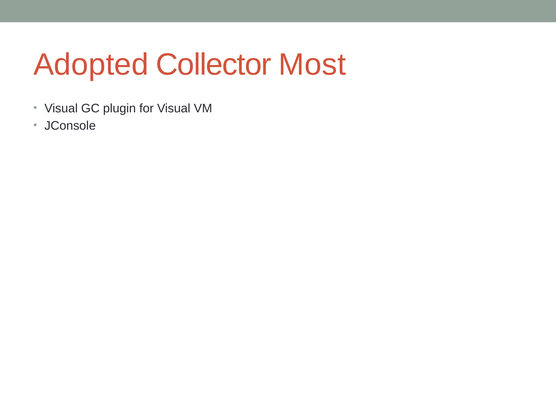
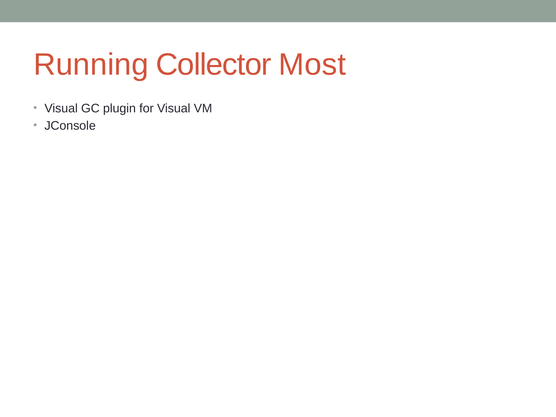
Adopted: Adopted -> Running (91, 65)
